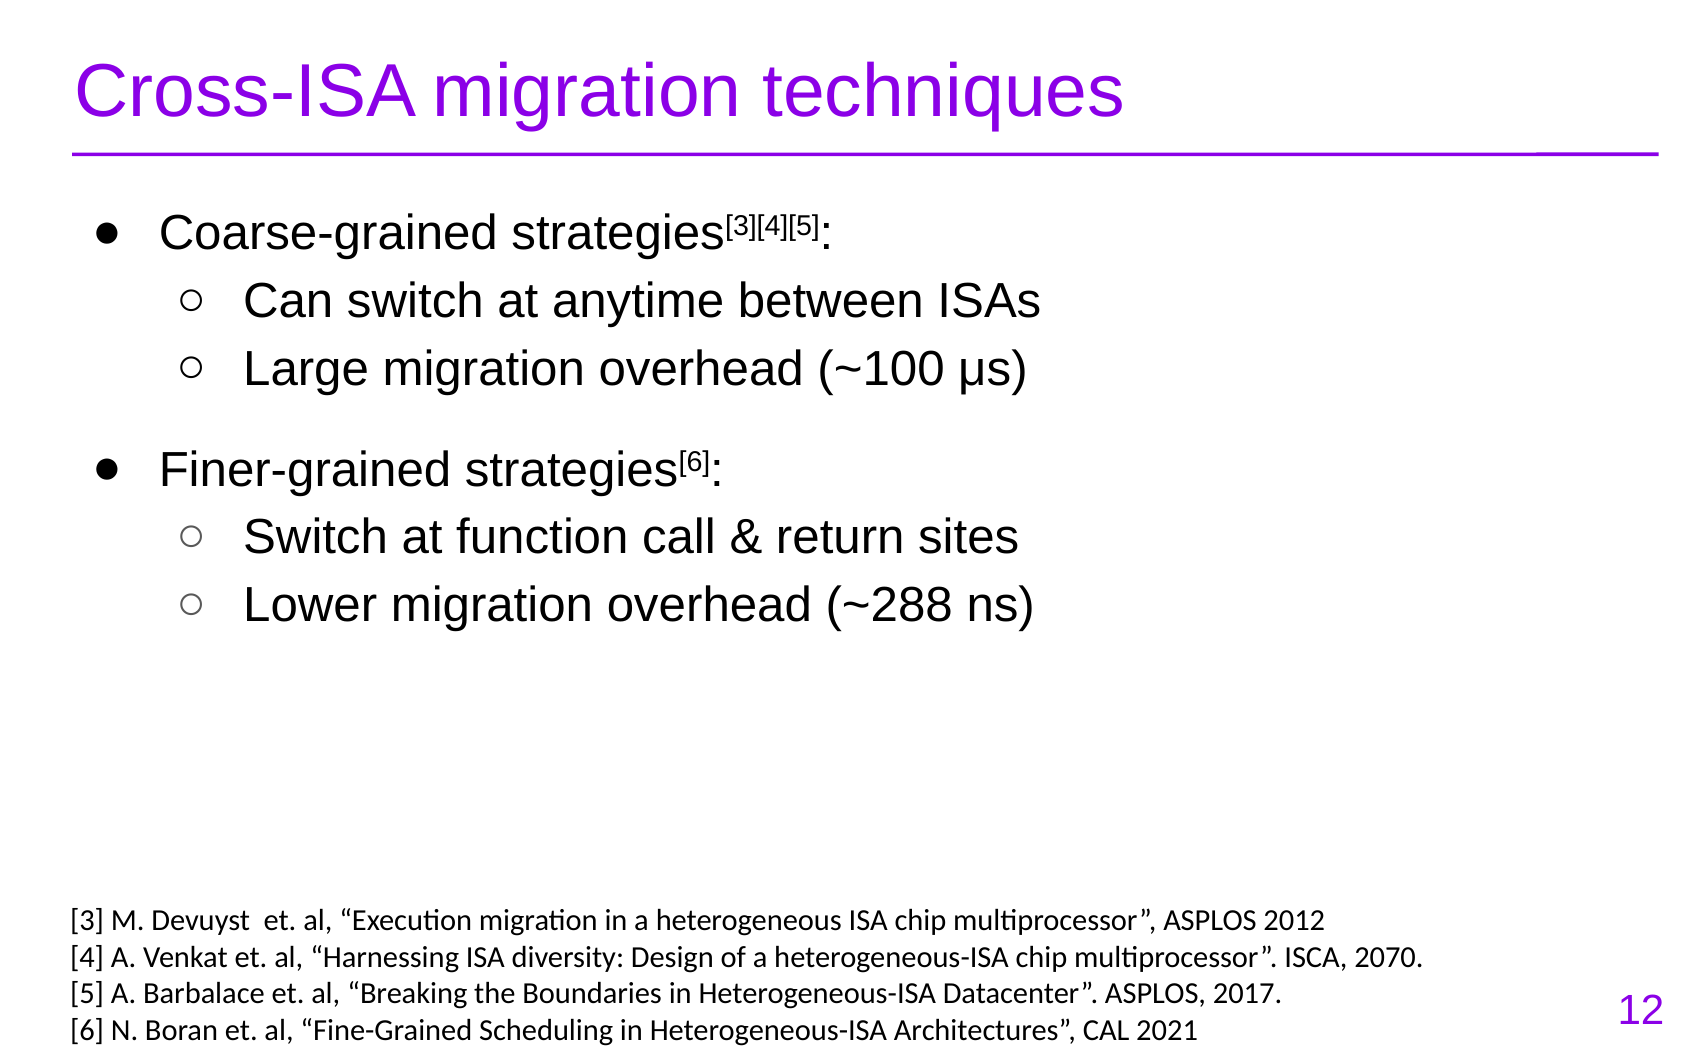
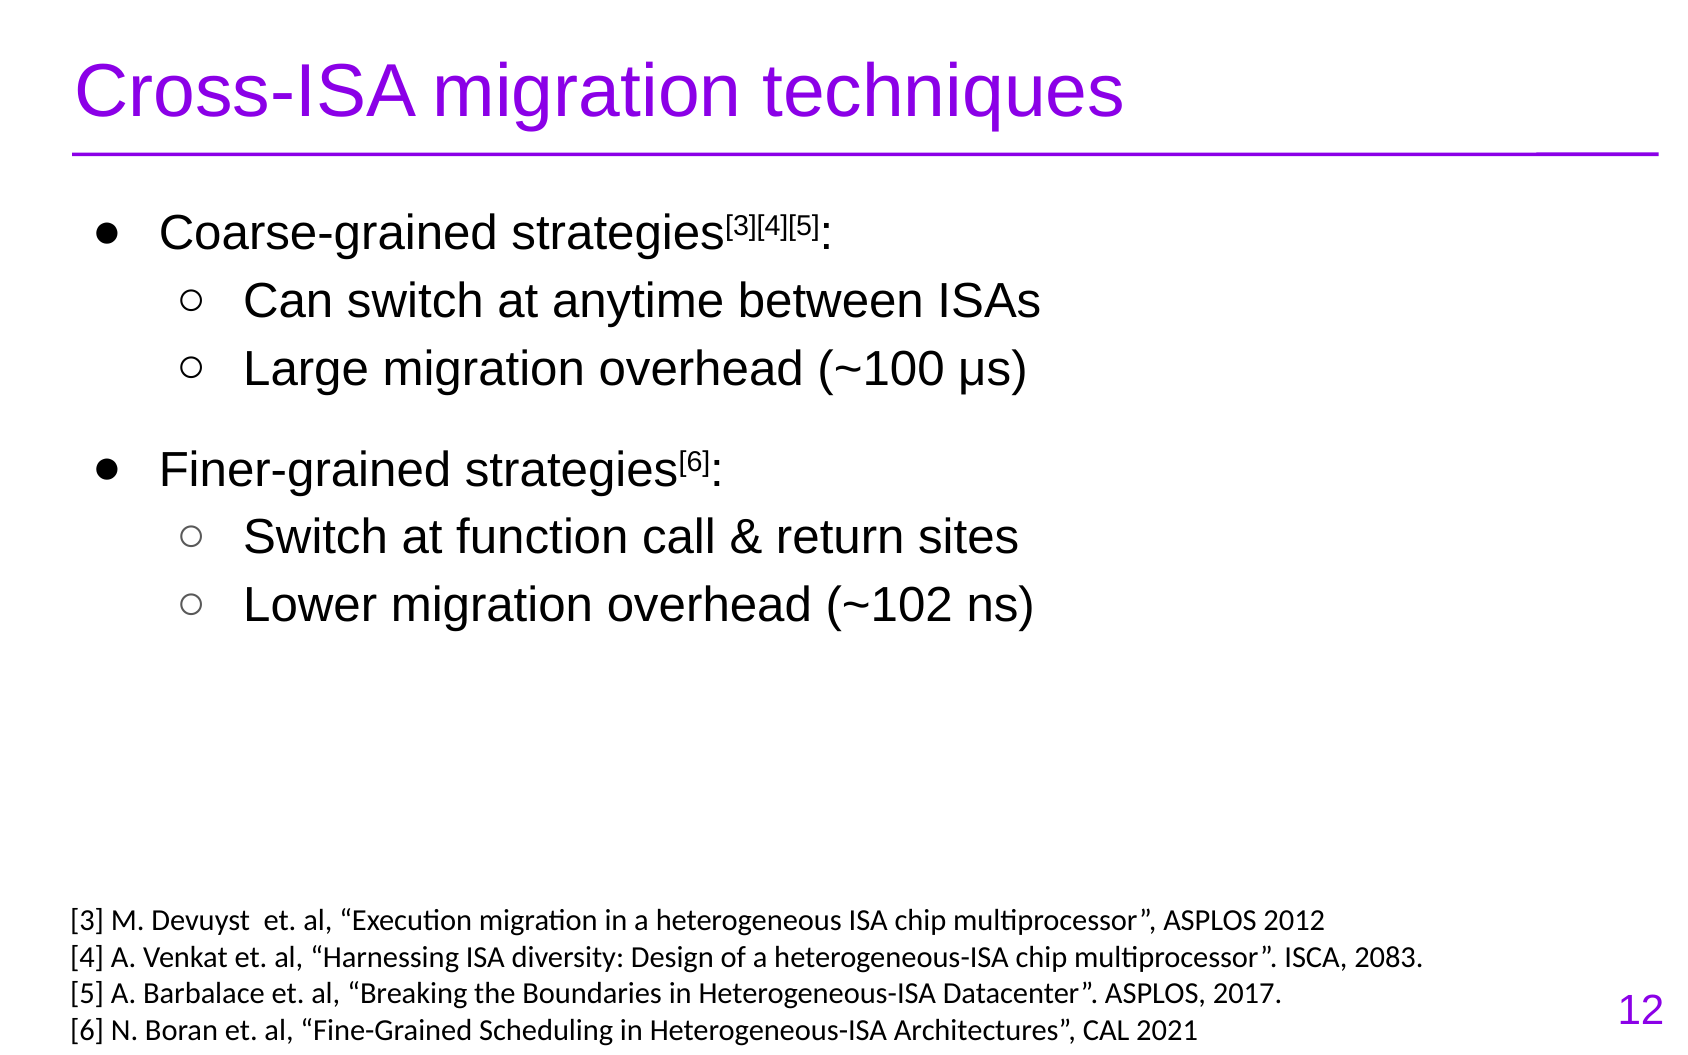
~288: ~288 -> ~102 (889, 606)
2070: 2070 -> 2083 (1389, 957)
